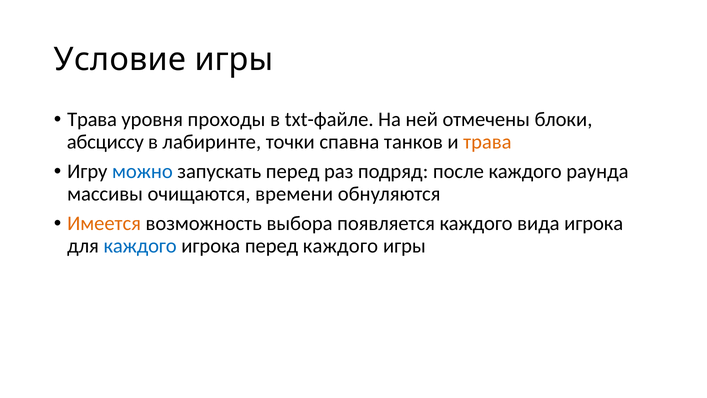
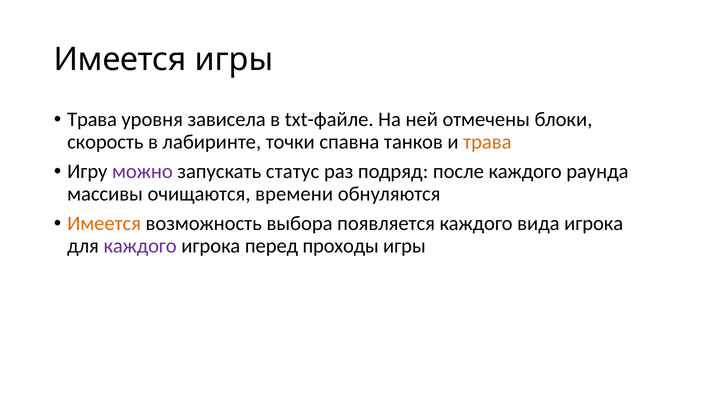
Условие: Условие -> Имеется (120, 59)
проходы: проходы -> зависела (227, 120)
абсциссу: абсциссу -> скорость (105, 142)
можно colour: blue -> purple (142, 171)
запускать перед: перед -> статус (293, 171)
каждого colour: blue -> purple (140, 246)
перед каждого: каждого -> проходы (341, 246)
